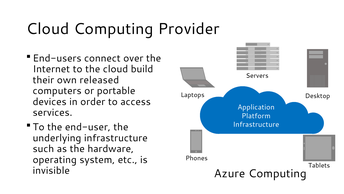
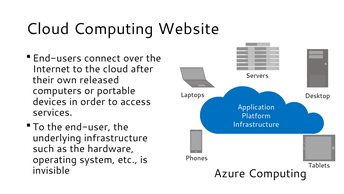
Provider: Provider -> Website (189, 29)
build: build -> after (142, 69)
